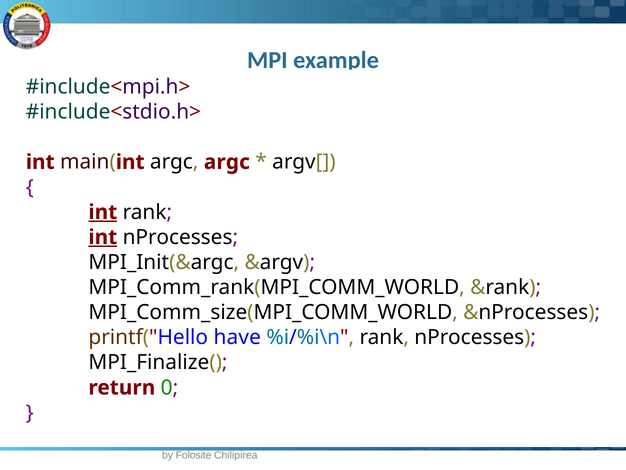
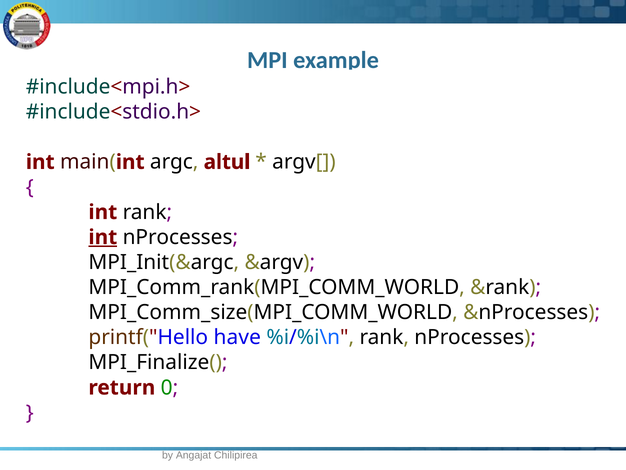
argc argc: argc -> altul (227, 162)
int underline: present -> none (103, 212)
Folosite: Folosite -> Angajat (194, 455)
